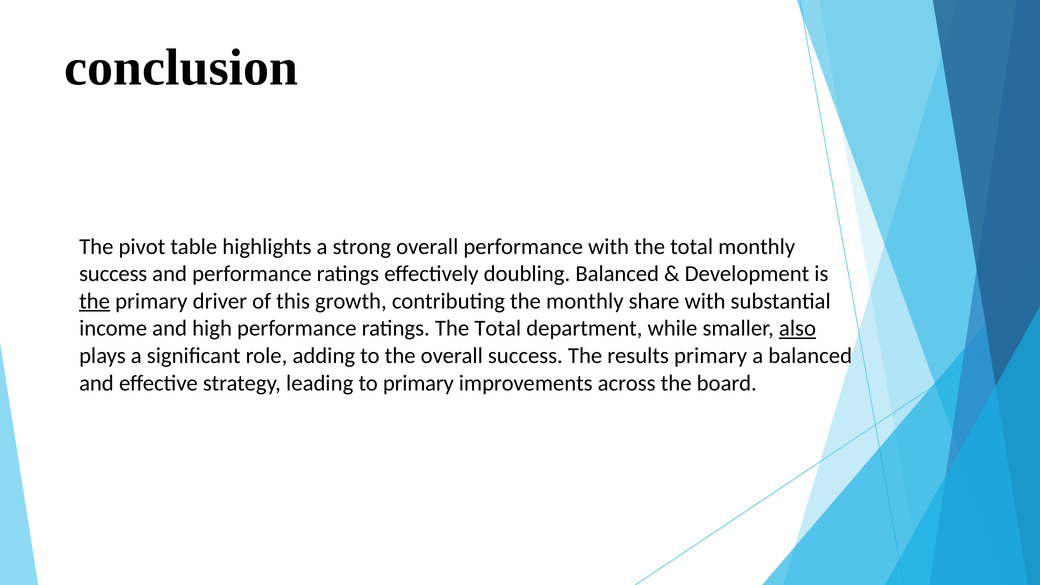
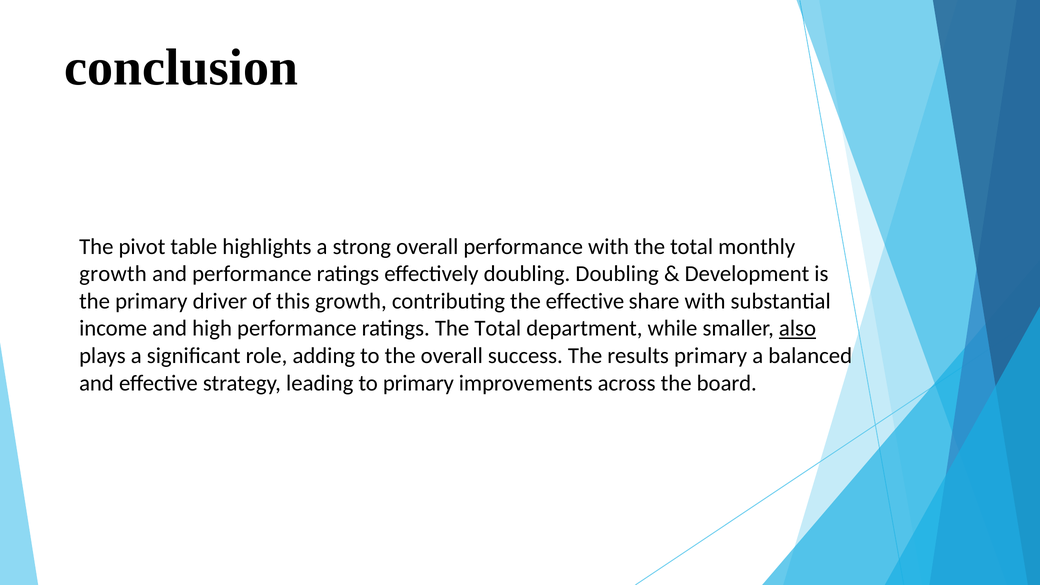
success: success -> growth (113, 274)
doubling Balanced: Balanced -> Doubling (617, 274)
the underline: present -> none (95, 301)
the monthly: monthly -> effective (585, 301)
